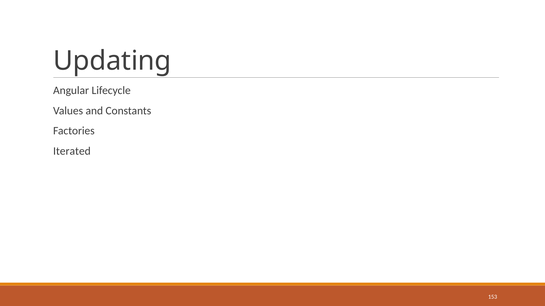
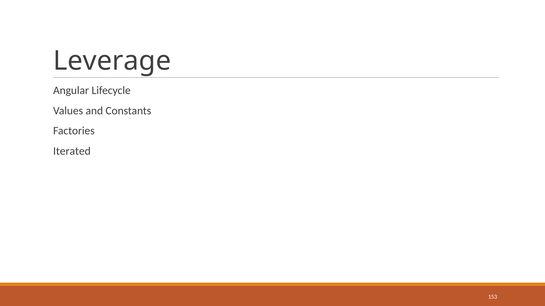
Updating: Updating -> Leverage (112, 61)
